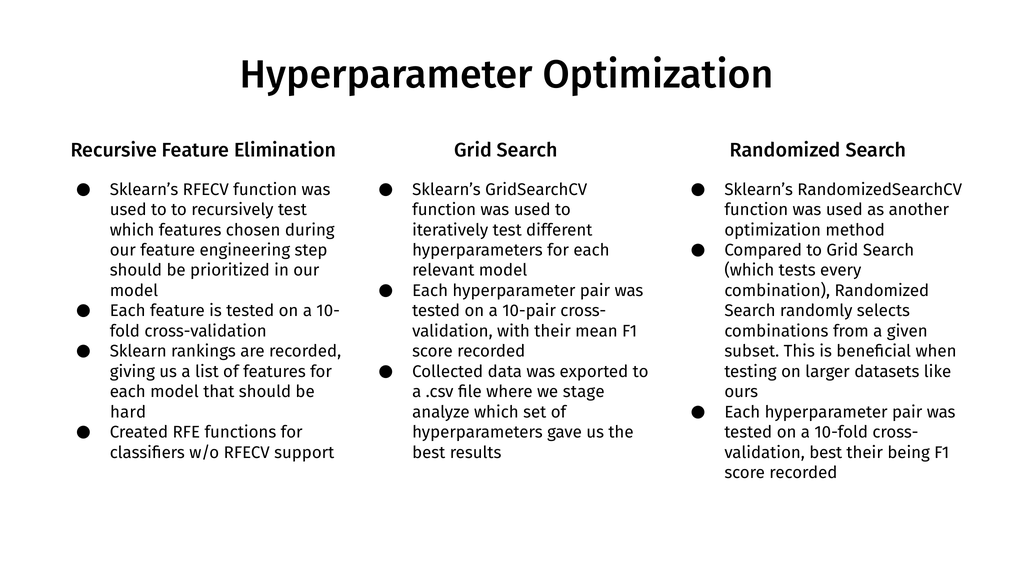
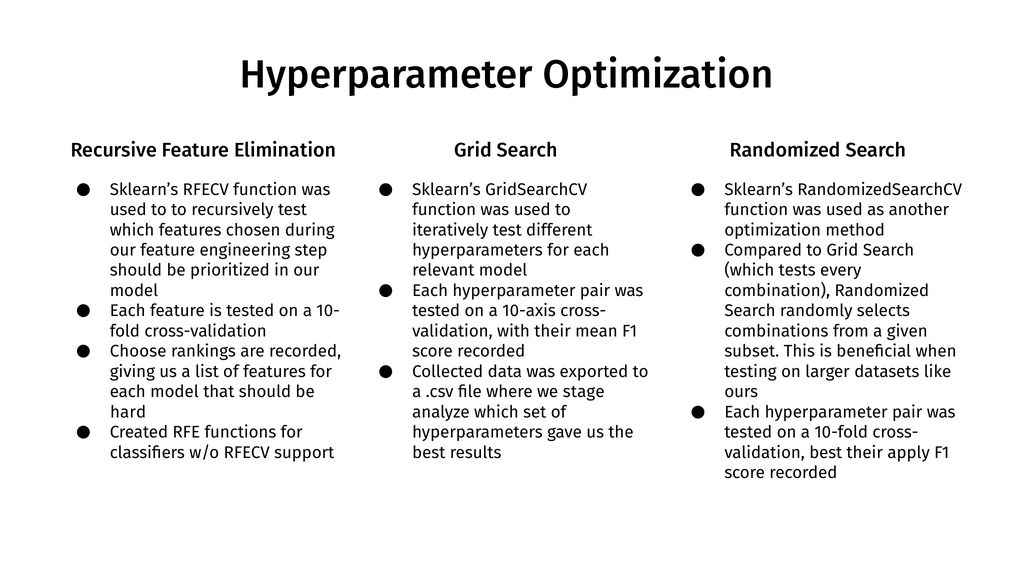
10-pair: 10-pair -> 10-axis (529, 311)
Sklearn: Sklearn -> Choose (138, 352)
being: being -> apply (909, 453)
